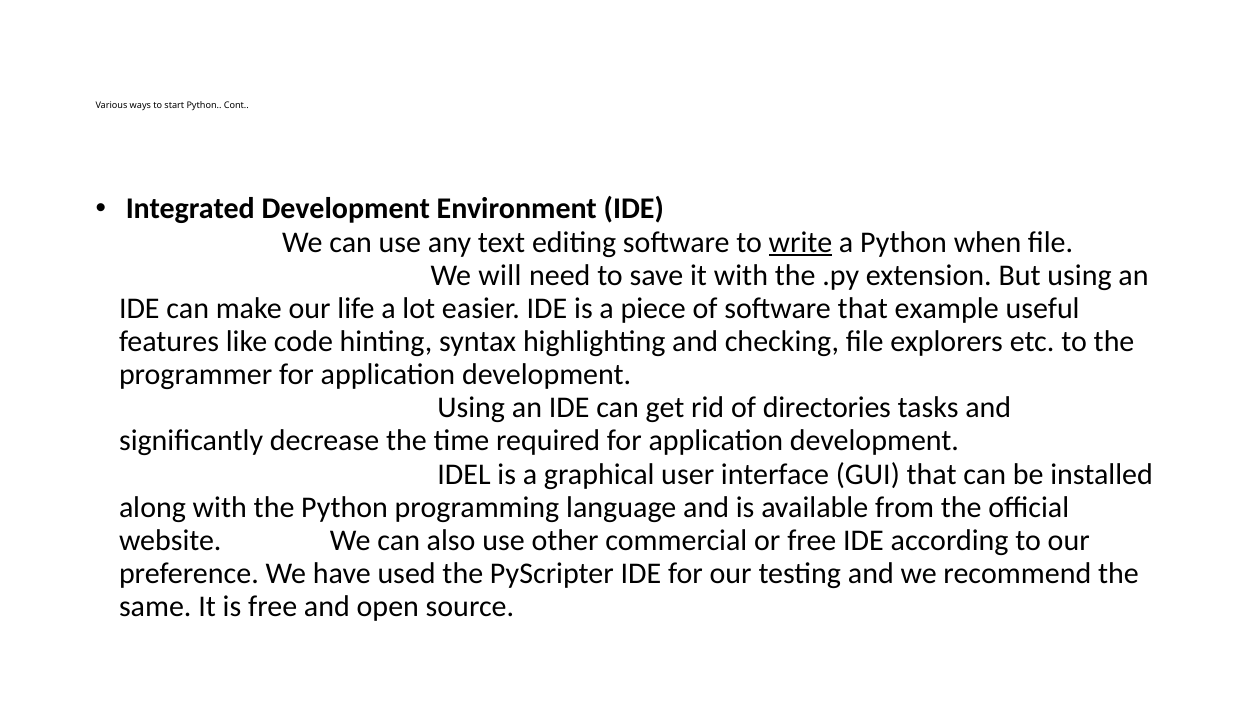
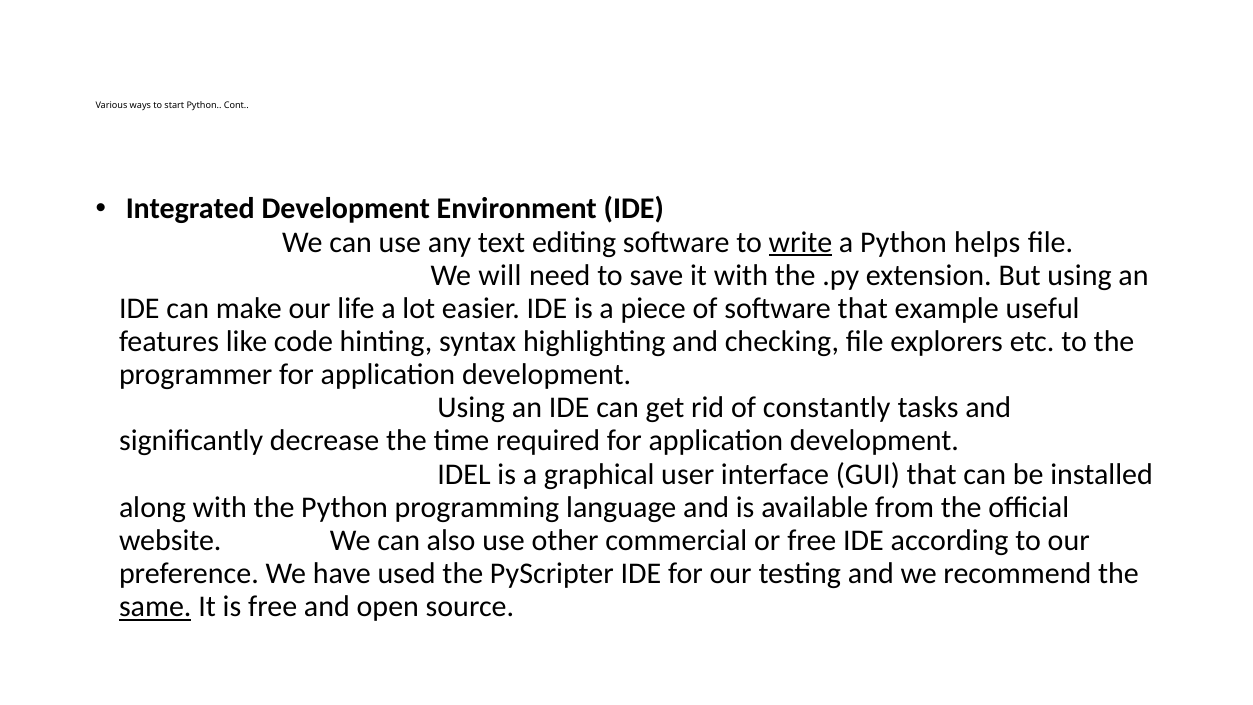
when: when -> helps (987, 242)
directories: directories -> constantly (827, 408)
same underline: none -> present (155, 607)
